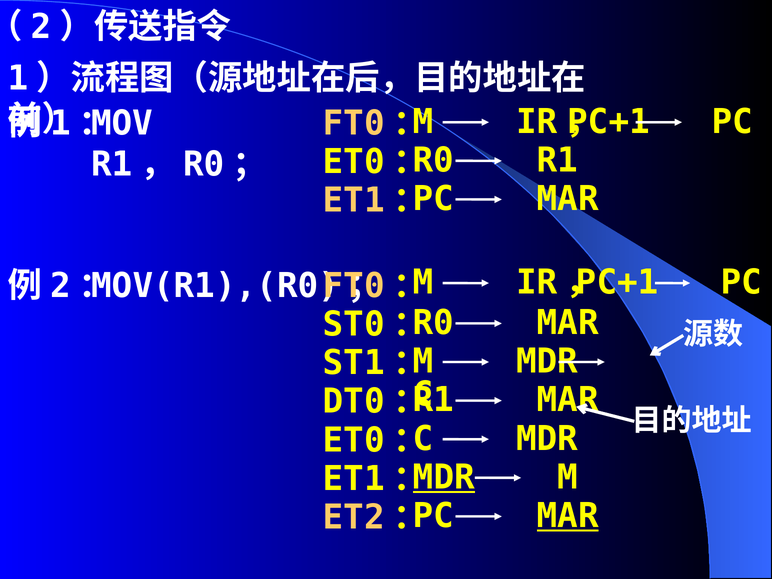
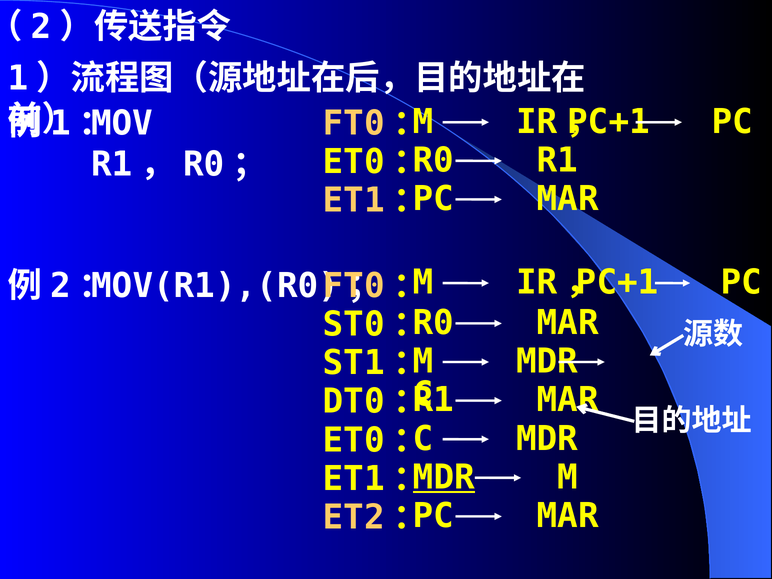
MAR underline: present -> none (568, 516)
